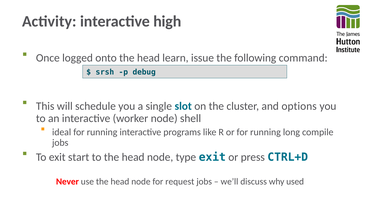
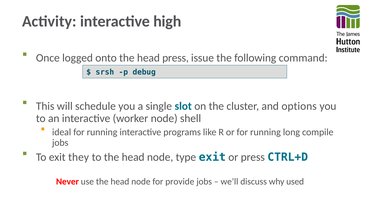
head learn: learn -> press (176, 58)
start: start -> they (79, 157)
request: request -> provide (180, 181)
